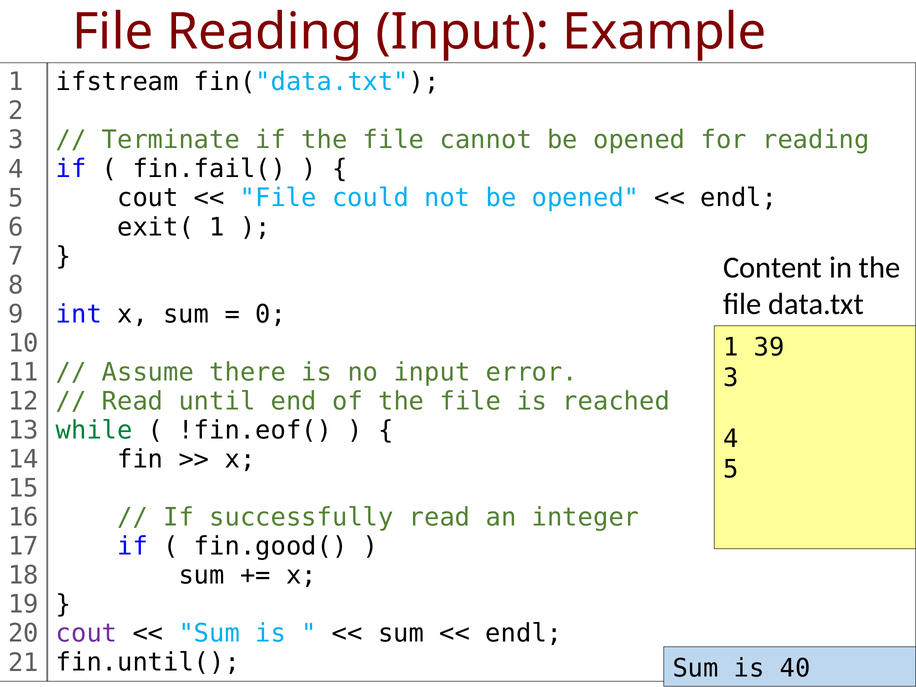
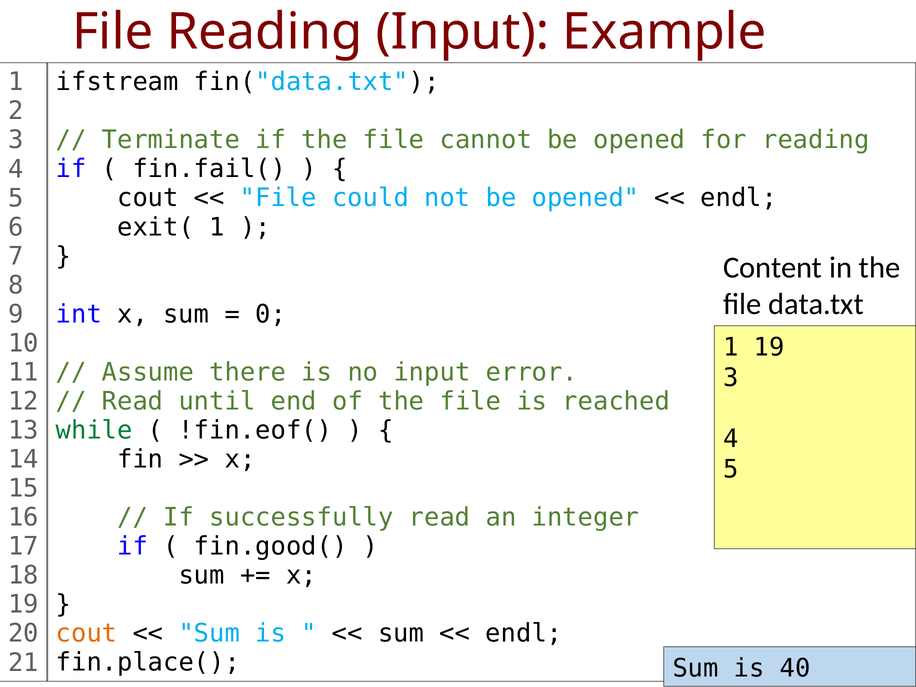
1 39: 39 -> 19 (769, 347)
cout colour: purple -> orange (87, 633)
fin.until(: fin.until( -> fin.place( (148, 662)
